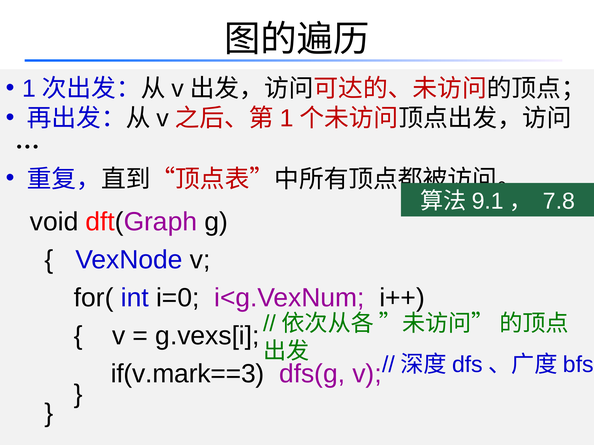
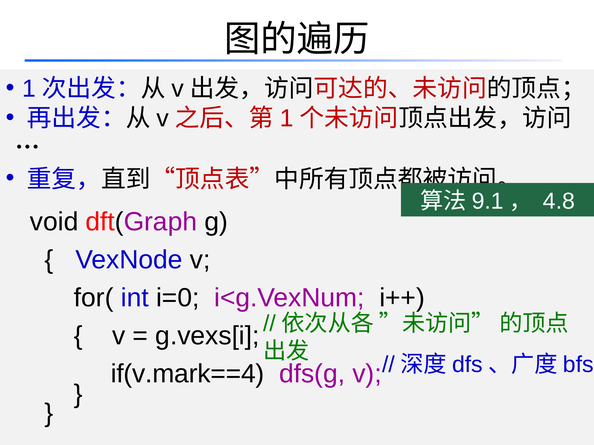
7.8: 7.8 -> 4.8 (559, 202)
if(v.mark==3: if(v.mark==3 -> if(v.mark==4 (188, 374)
